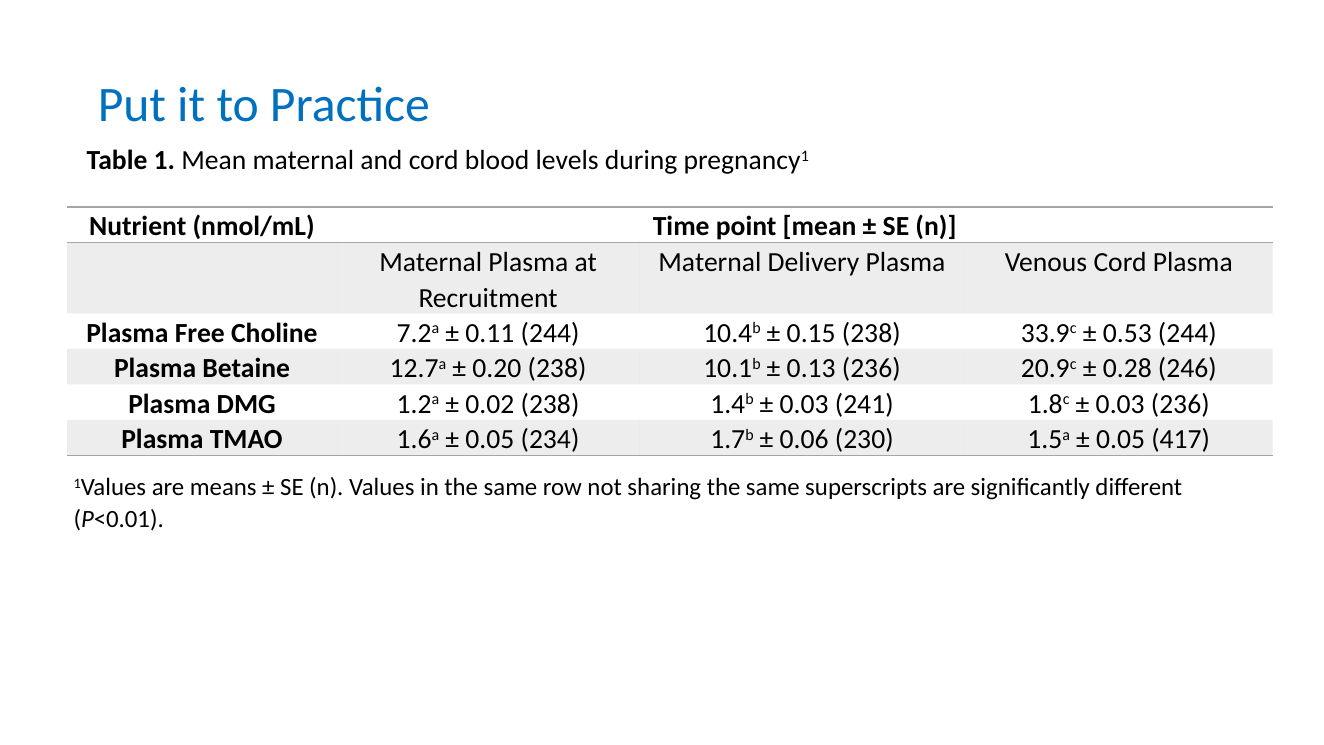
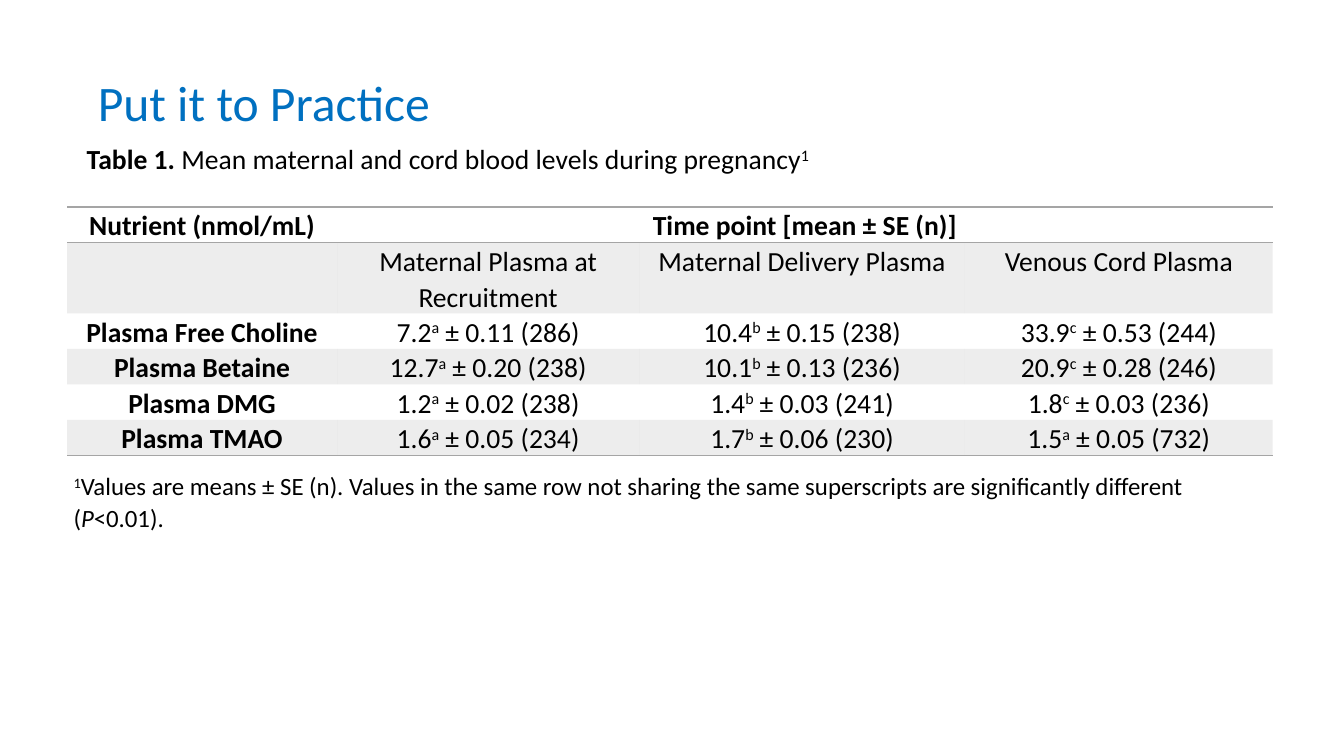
0.11 244: 244 -> 286 (550, 333)
417: 417 -> 732 (1181, 439)
